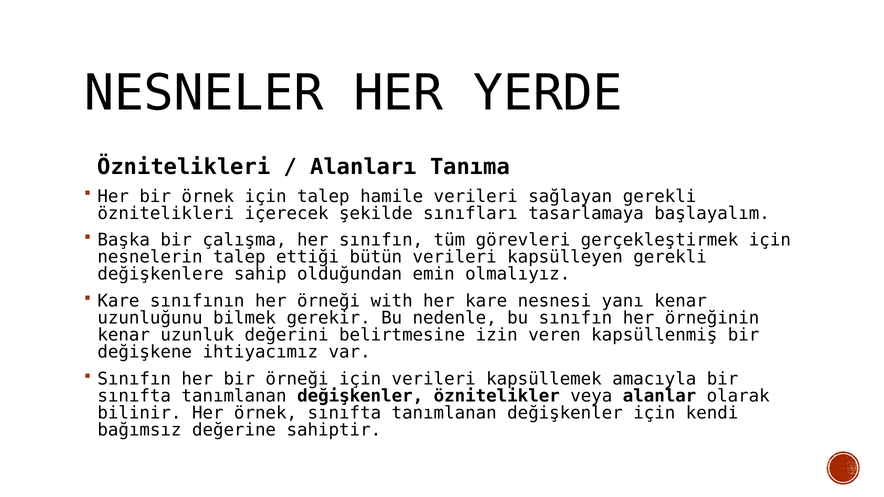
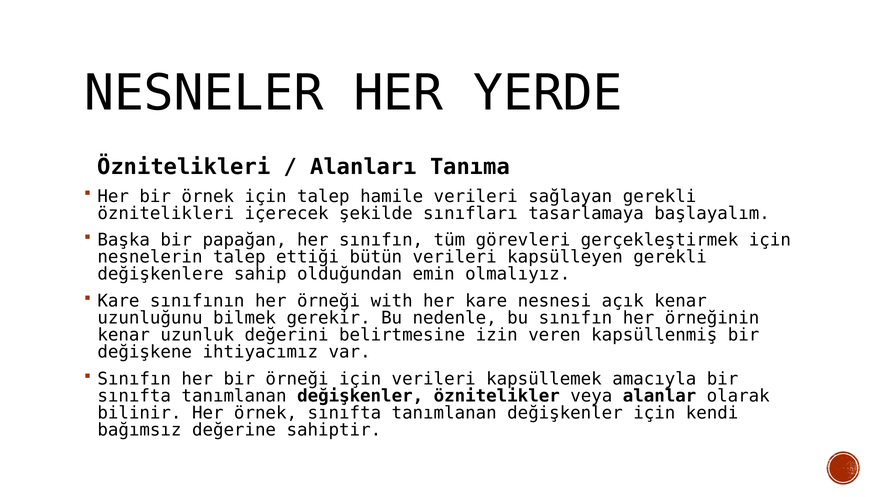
çalışma: çalışma -> papağan (245, 240)
yanı: yanı -> açık (623, 301)
